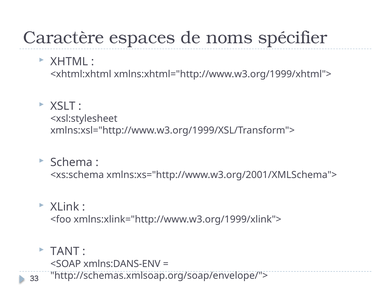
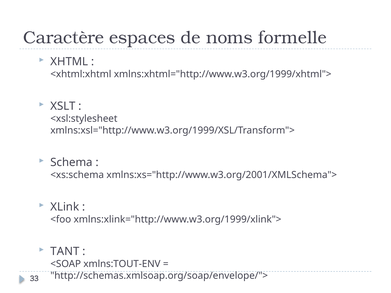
spécifier: spécifier -> formelle (292, 38)
xmlns:DANS-ENV: xmlns:DANS-ENV -> xmlns:TOUT-ENV (122, 264)
